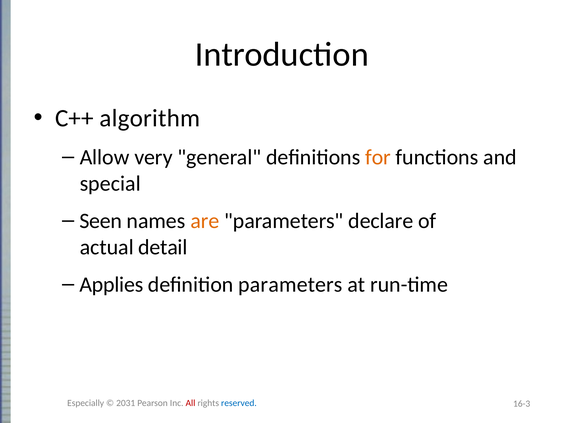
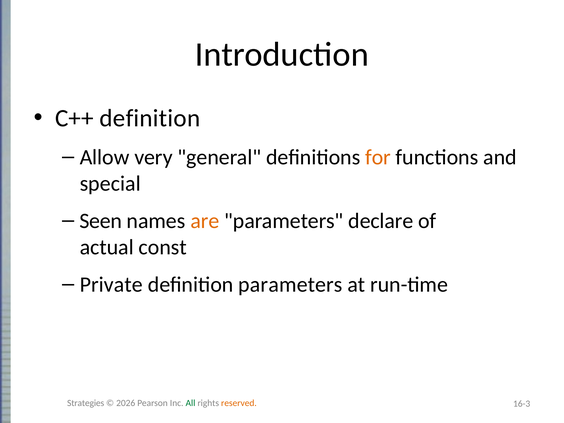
C++ algorithm: algorithm -> definition (150, 118)
detail: detail -> const (163, 247)
Applies: Applies -> Private (111, 285)
Especially: Especially -> Strategies (86, 403)
2031: 2031 -> 2026 (126, 403)
All colour: red -> green (190, 403)
reserved colour: blue -> orange (239, 403)
